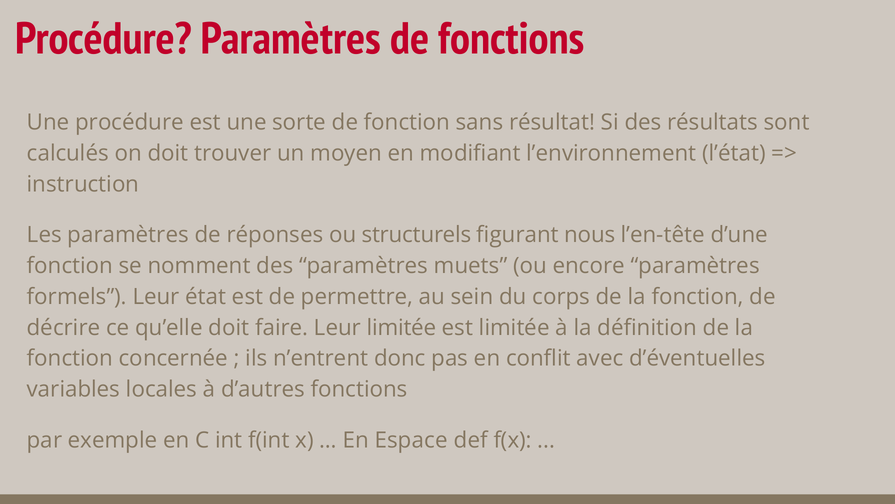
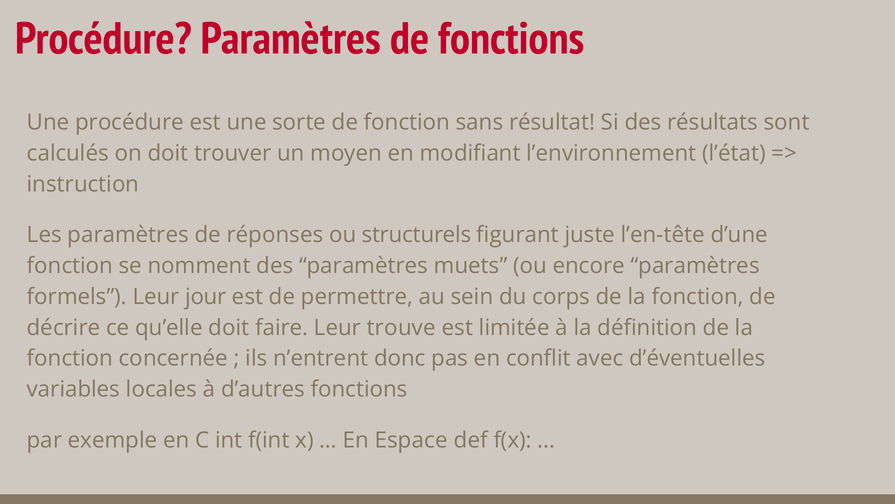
nous: nous -> juste (590, 235)
état: état -> jour (206, 296)
Leur limitée: limitée -> trouve (401, 327)
